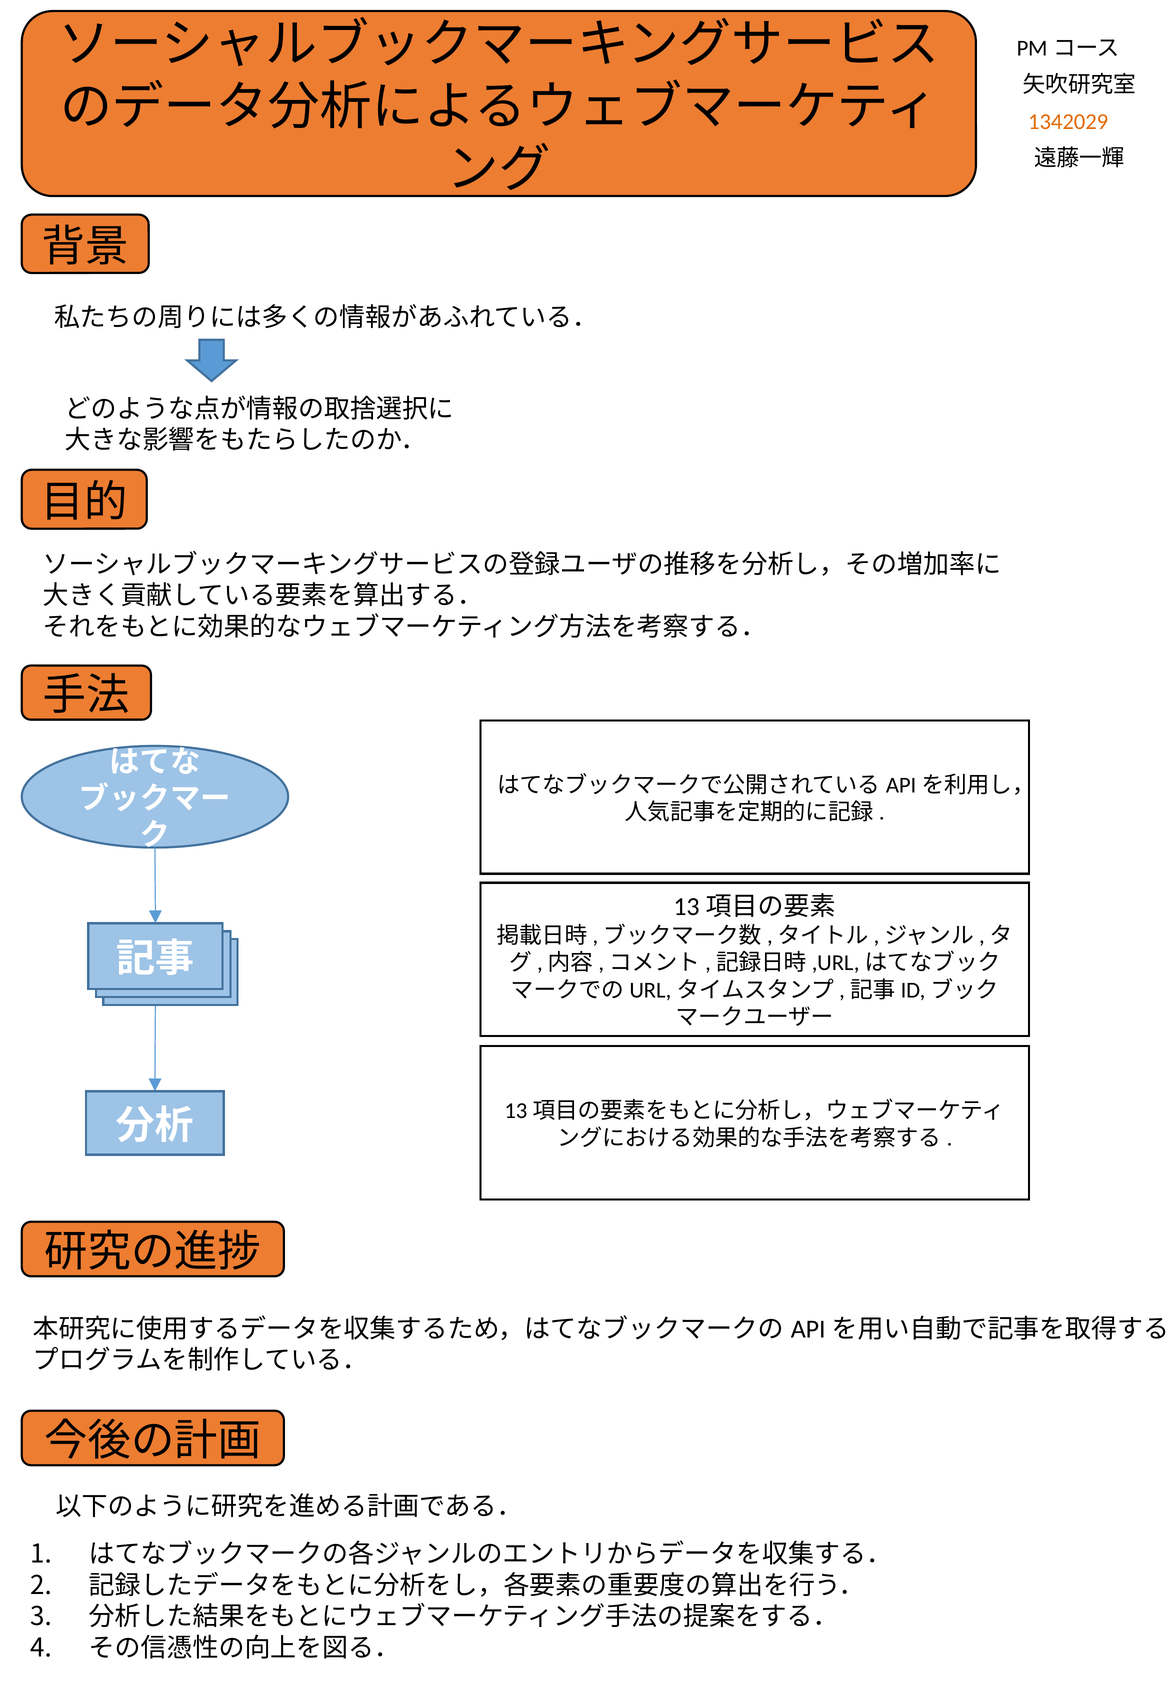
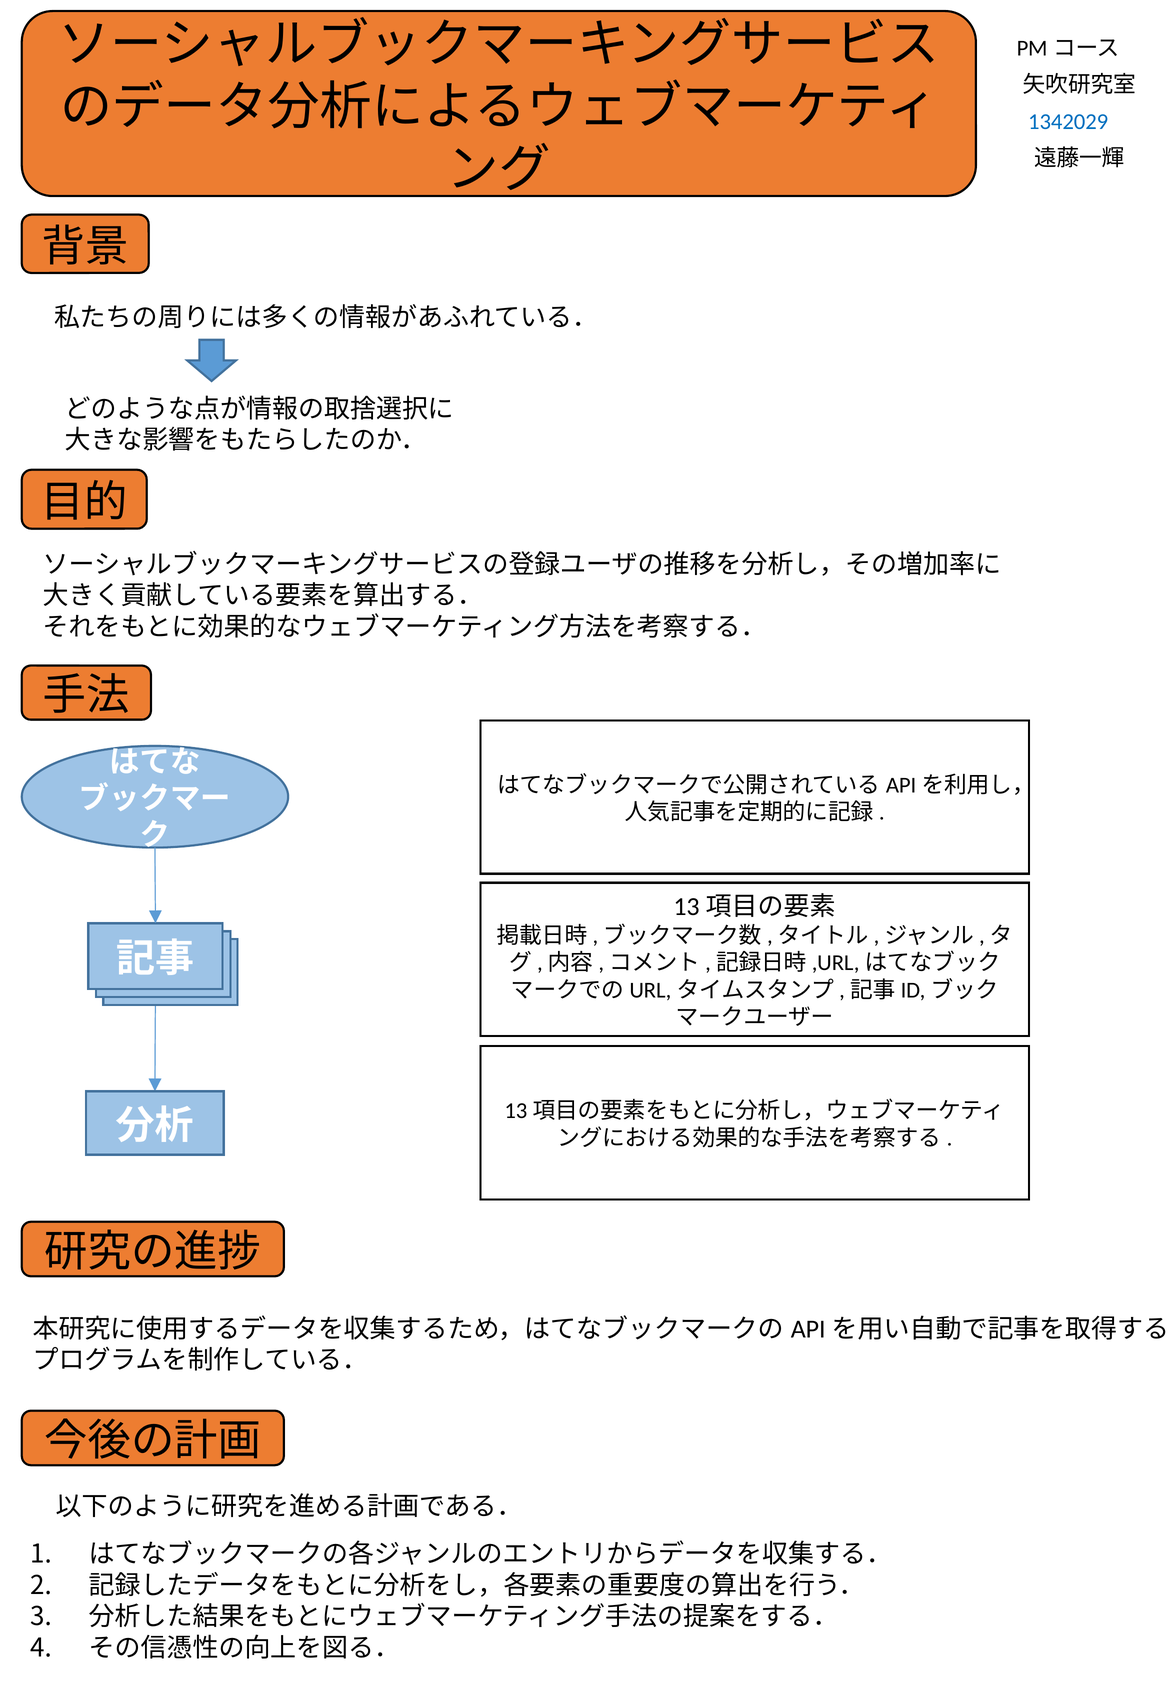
1342029 colour: orange -> blue (1068, 122)
